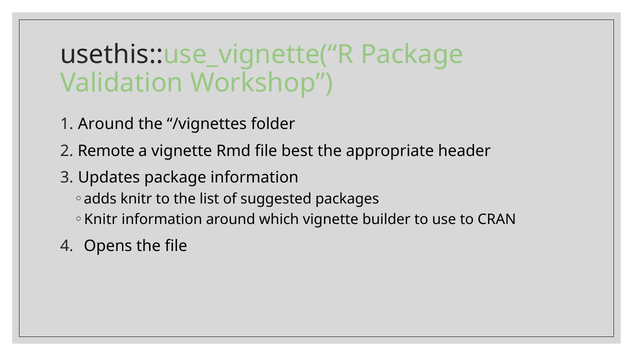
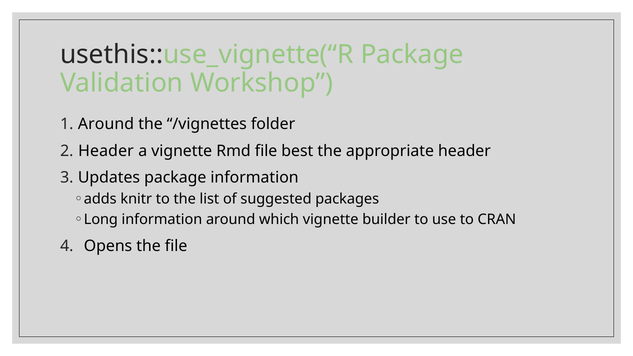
Remote: Remote -> Header (106, 151)
Knitr: Knitr -> Long (101, 220)
